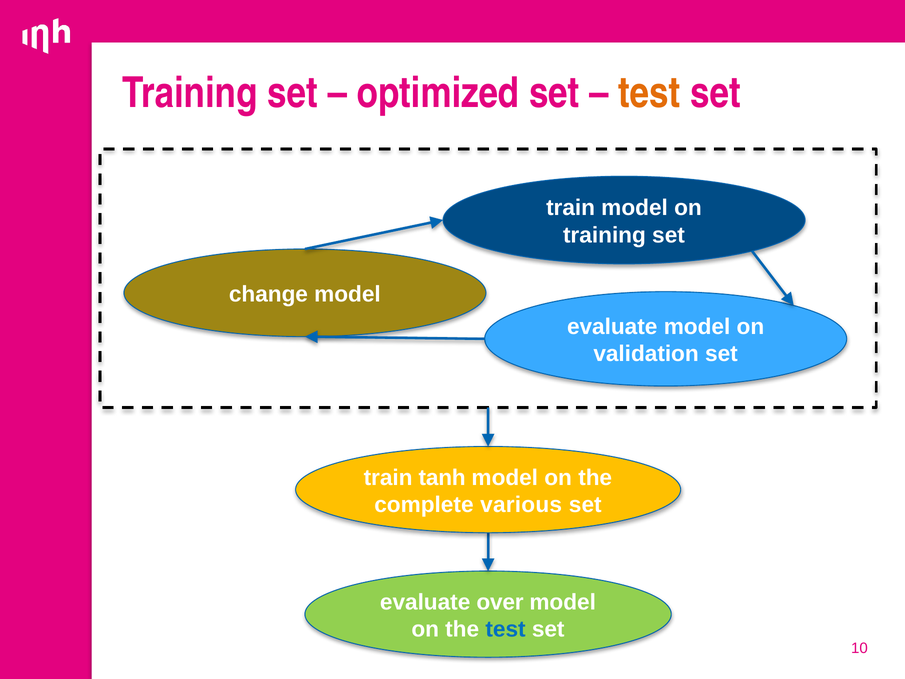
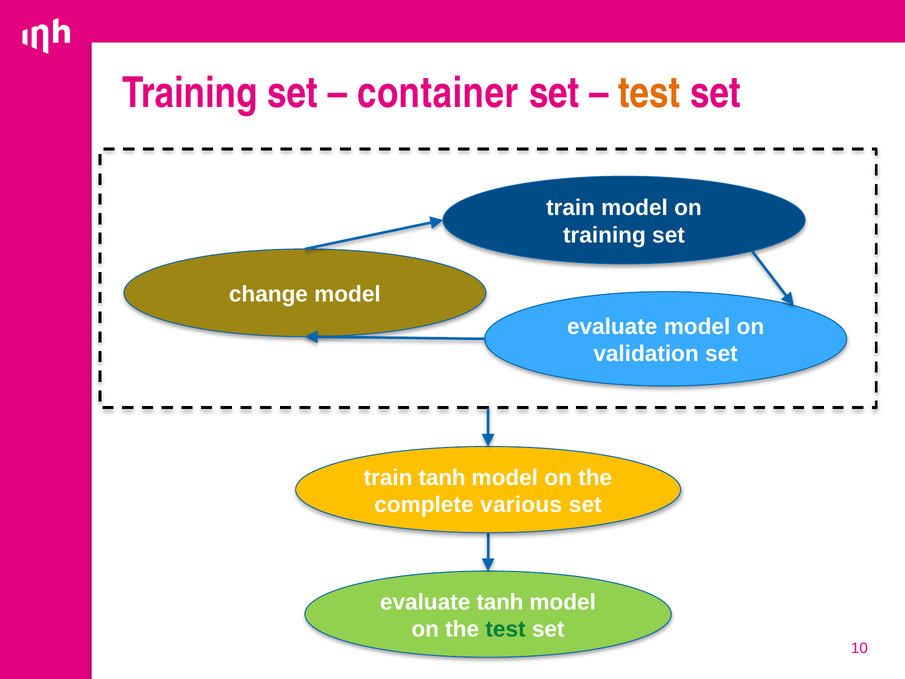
optimized: optimized -> container (438, 93)
evaluate over: over -> tanh (500, 602)
test colour: blue -> green (506, 629)
